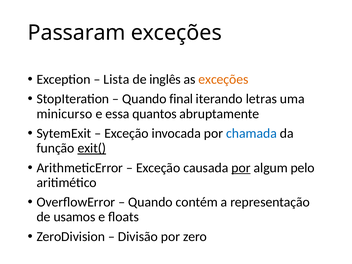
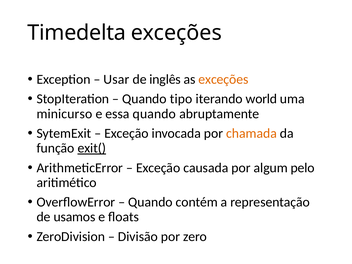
Passaram: Passaram -> Timedelta (77, 33)
Lista: Lista -> Usar (116, 79)
final: final -> tipo (181, 99)
letras: letras -> world (261, 99)
essa quantos: quantos -> quando (154, 114)
chamada colour: blue -> orange (252, 133)
por underline: present -> none (241, 168)
